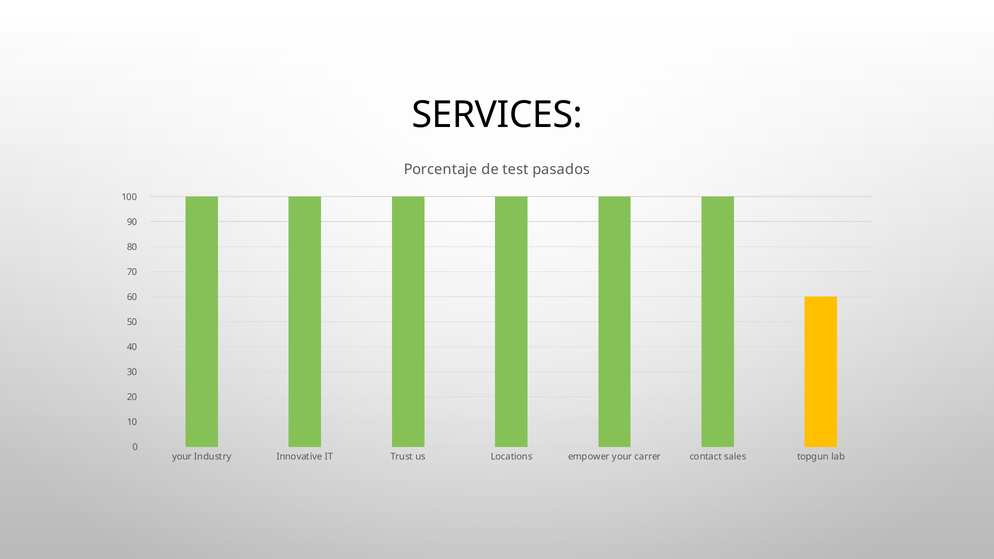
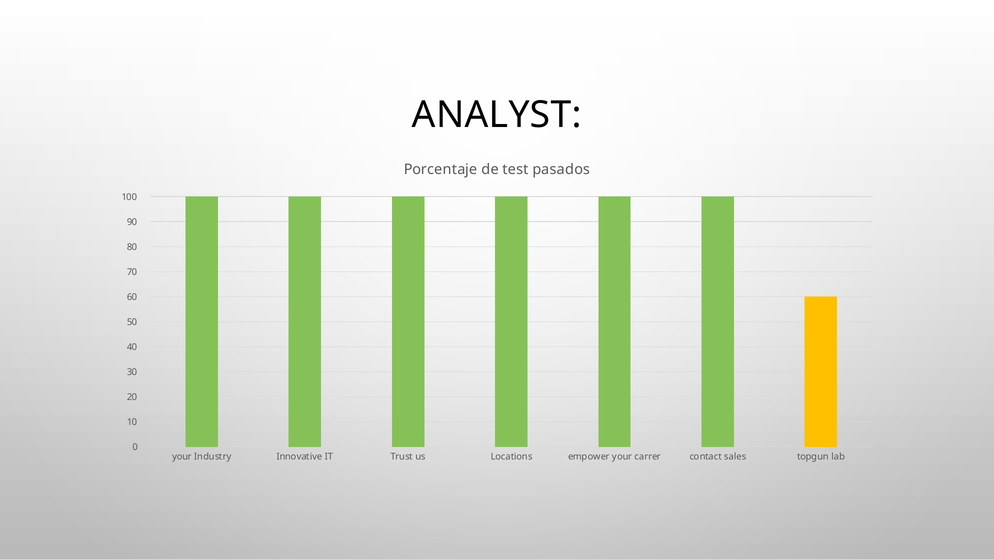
SERVICES: SERVICES -> ANALYST (497, 115)
